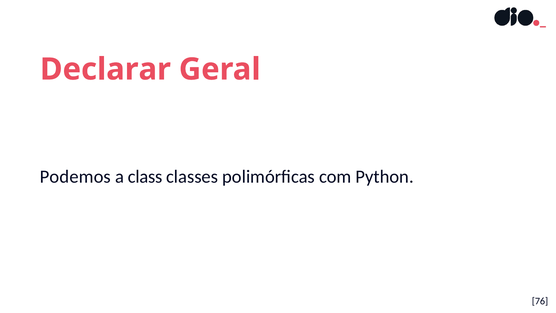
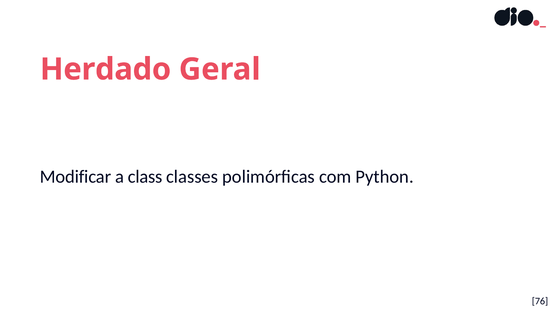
Declarar: Declarar -> Herdado (106, 69)
Podemos: Podemos -> Modificar (76, 176)
